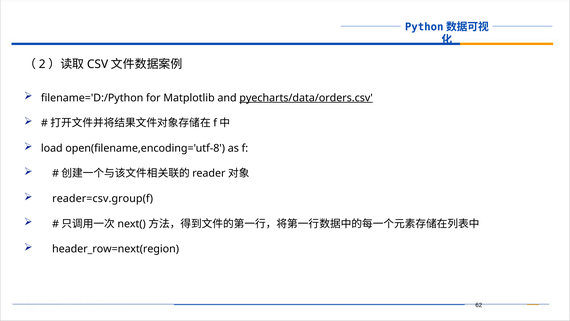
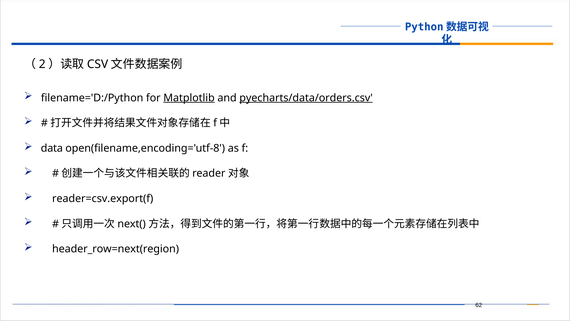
Matplotlib underline: none -> present (189, 98)
load: load -> data (52, 148)
reader=csv.group(f: reader=csv.group(f -> reader=csv.export(f (103, 198)
